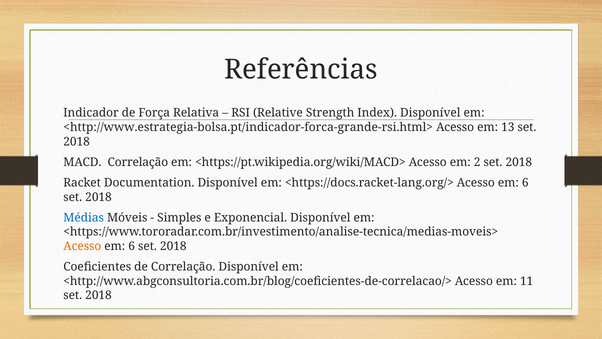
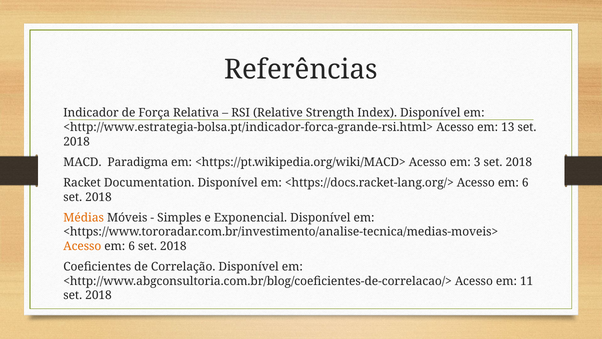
MACD Correlação: Correlação -> Paradigma (138, 162)
2: 2 -> 3 (477, 162)
Médias colour: blue -> orange (84, 217)
